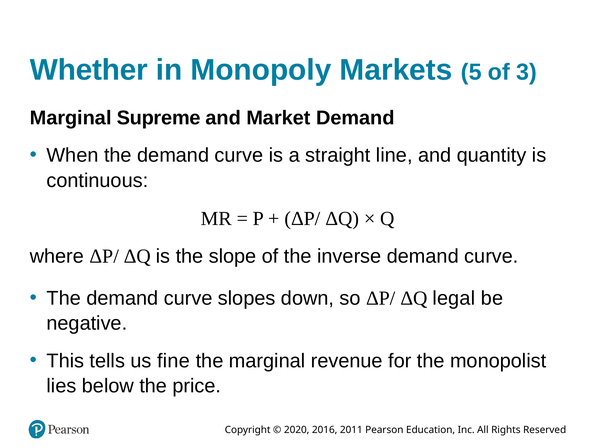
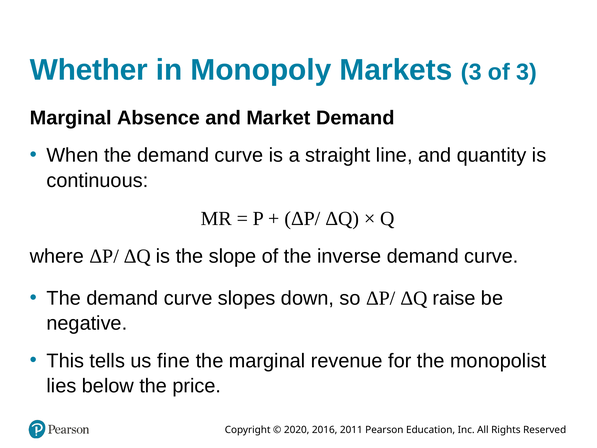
Markets 5: 5 -> 3 (471, 72)
Supreme: Supreme -> Absence (159, 118)
legal: legal -> raise (454, 298)
